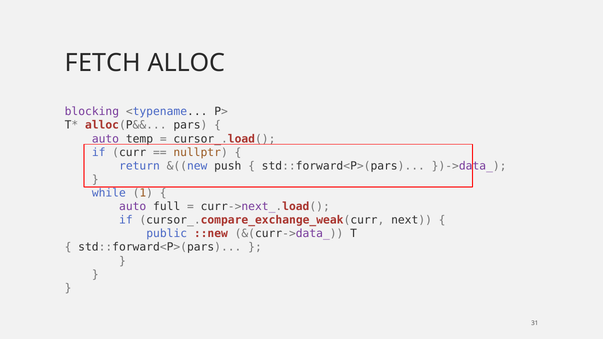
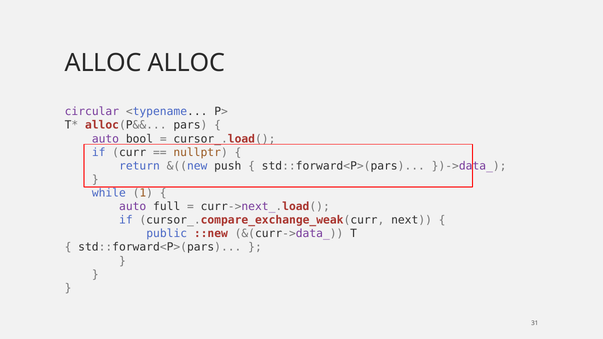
FETCH: FETCH -> ALLOC (103, 63)
blocking: blocking -> circular (92, 112)
temp: temp -> bool (139, 139)
